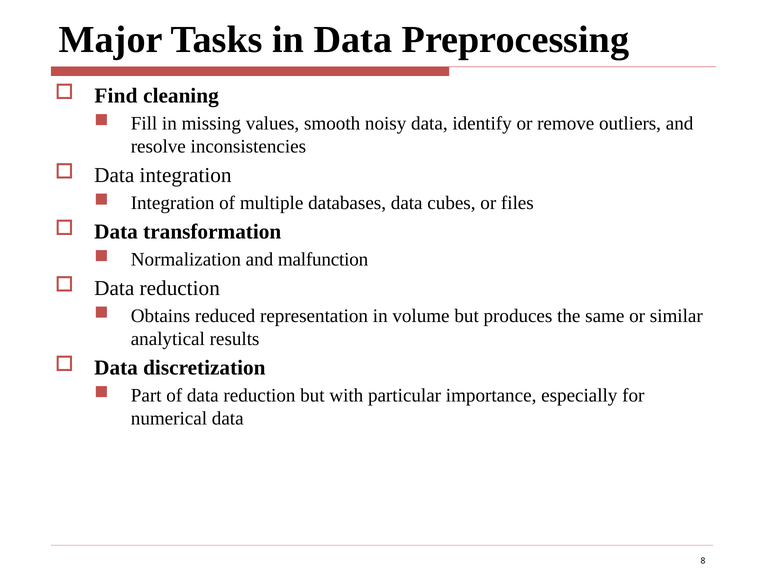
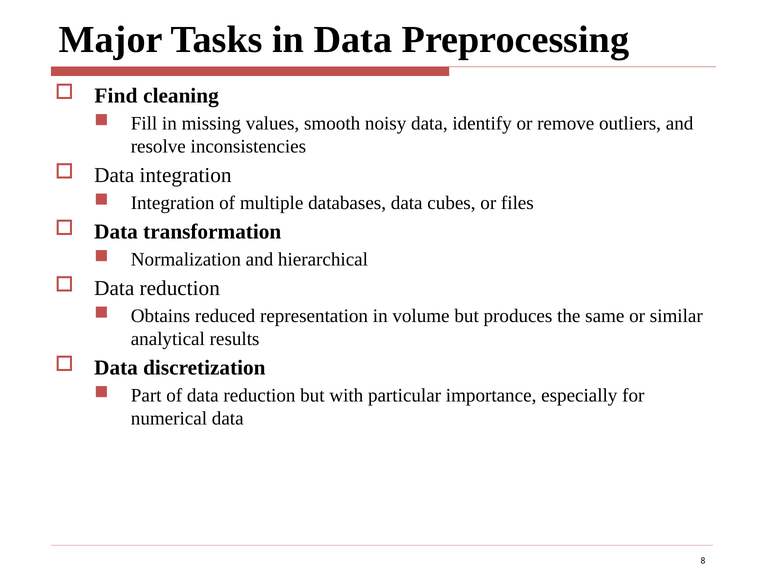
malfunction: malfunction -> hierarchical (323, 260)
